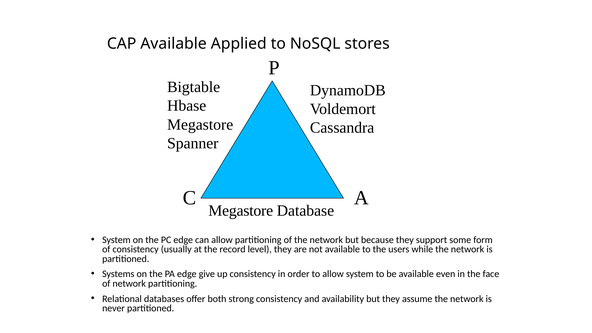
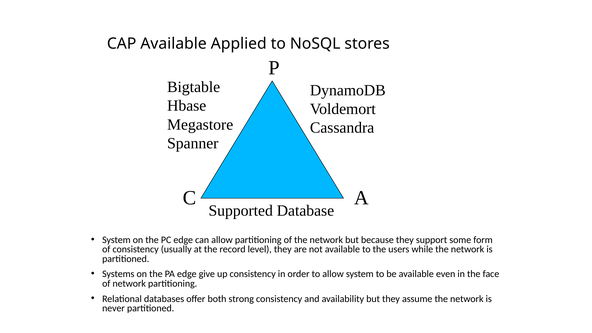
Megastore: Megastore -> Supported (241, 211)
